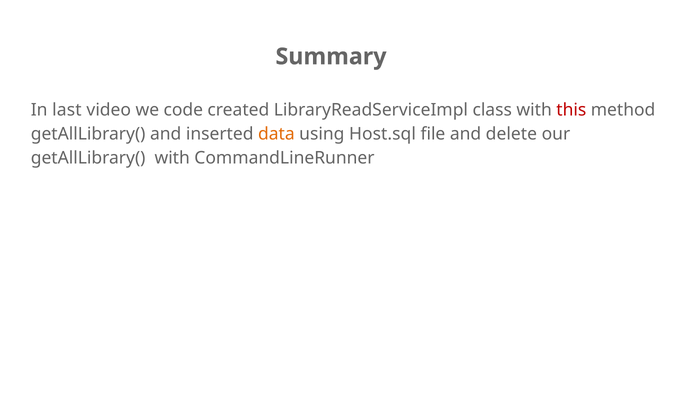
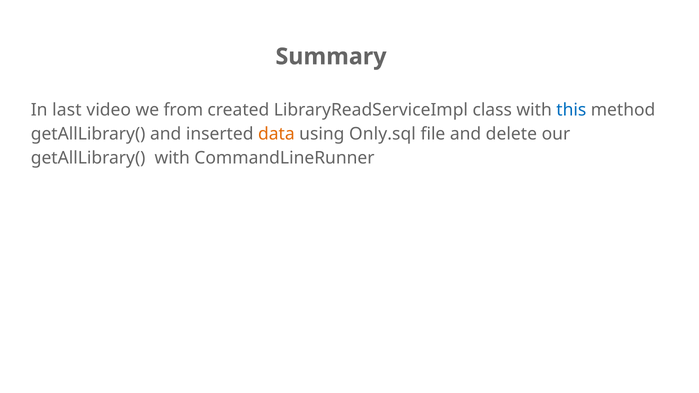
code: code -> from (183, 110)
this colour: red -> blue (571, 110)
Host.sql: Host.sql -> Only.sql (382, 134)
